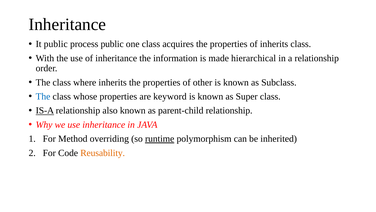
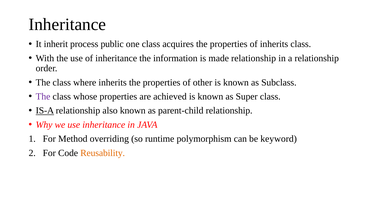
It public: public -> inherit (56, 44)
made hierarchical: hierarchical -> relationship (254, 58)
The colour: blue -> purple (43, 96)
keyword: keyword -> achieved (170, 96)
runtime underline: present -> none (160, 138)
inherited: inherited -> keyword (279, 138)
